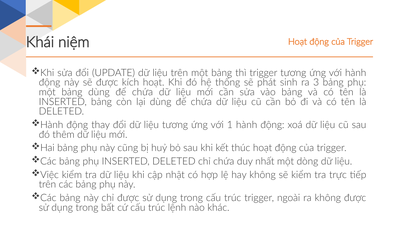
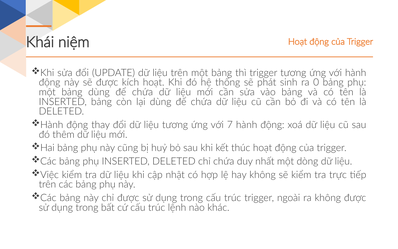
3: 3 -> 0 (316, 82)
1: 1 -> 7 (230, 125)
